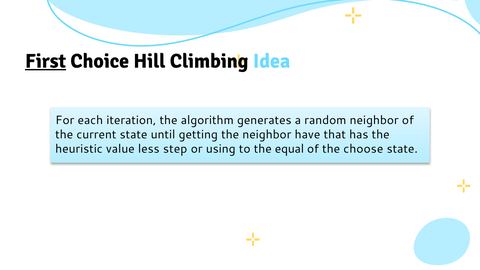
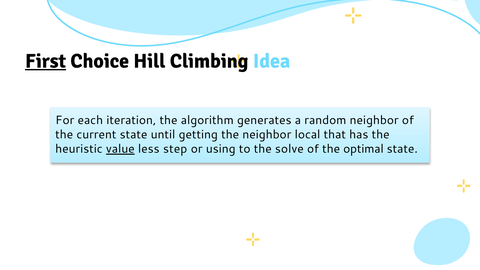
have: have -> local (308, 135)
value underline: none -> present (120, 149)
equal: equal -> solve (289, 149)
choose: choose -> optimal (363, 149)
